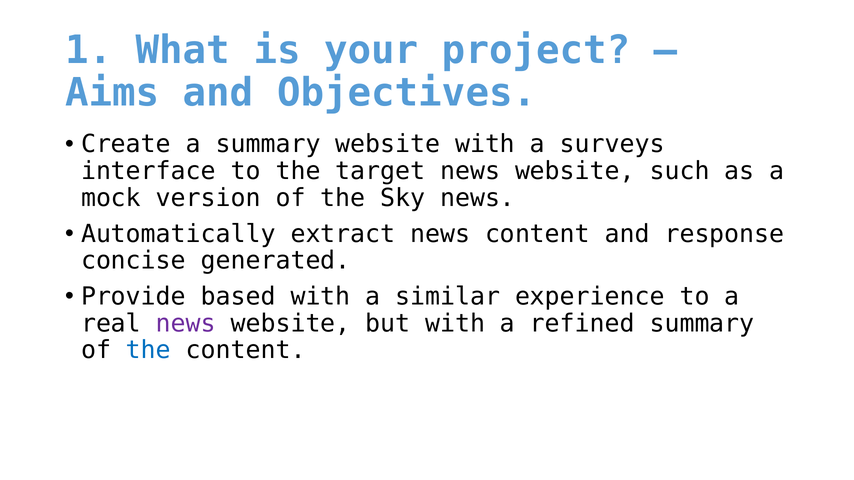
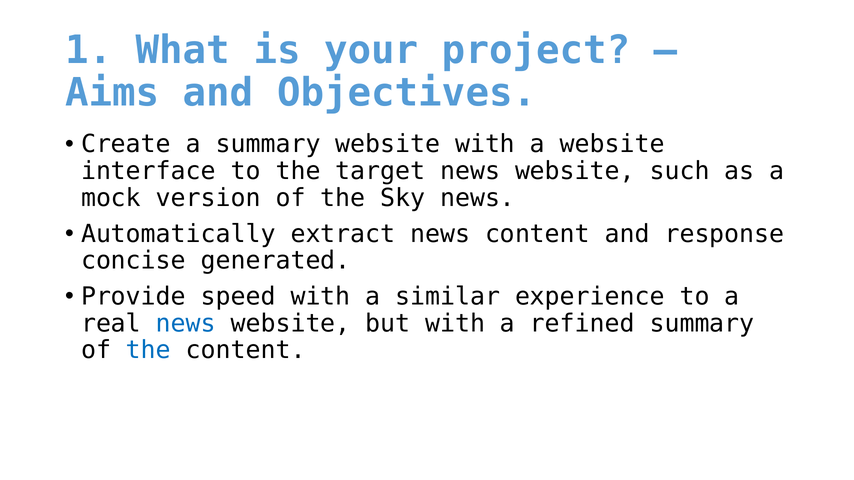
a surveys: surveys -> website (612, 144)
based: based -> speed (238, 297)
news colour: purple -> blue (186, 324)
